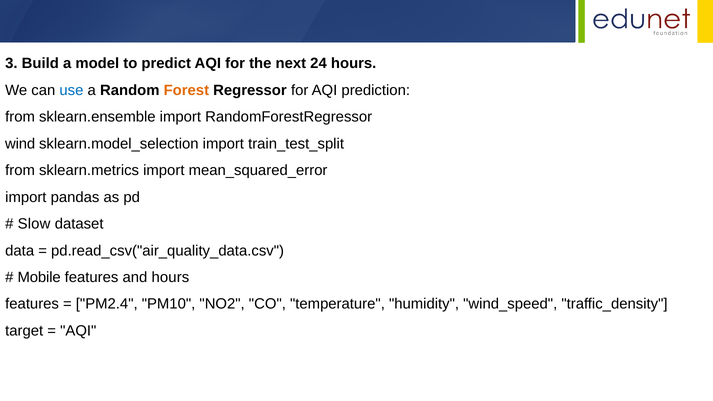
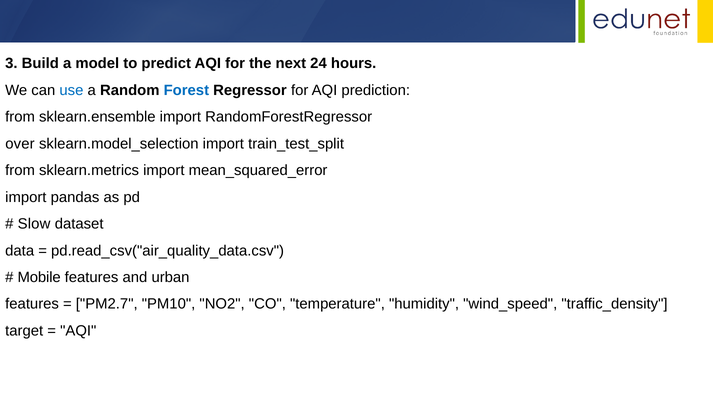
Forest colour: orange -> blue (186, 90)
wind: wind -> over (20, 144)
and hours: hours -> urban (170, 277)
PM2.4: PM2.4 -> PM2.7 (107, 304)
